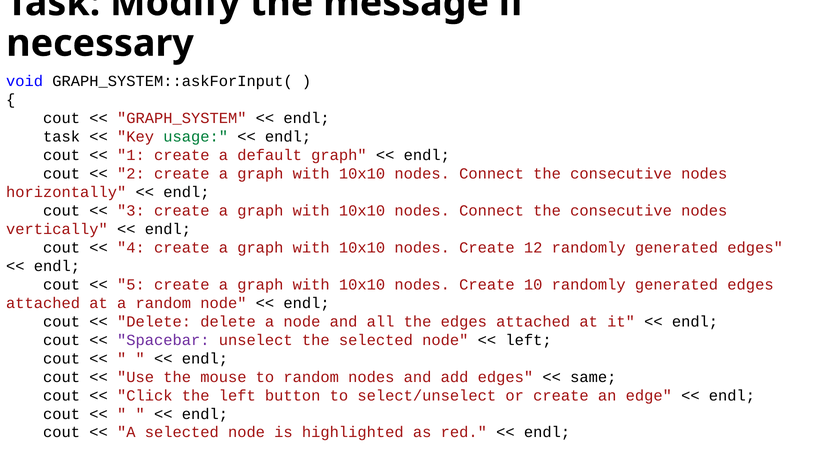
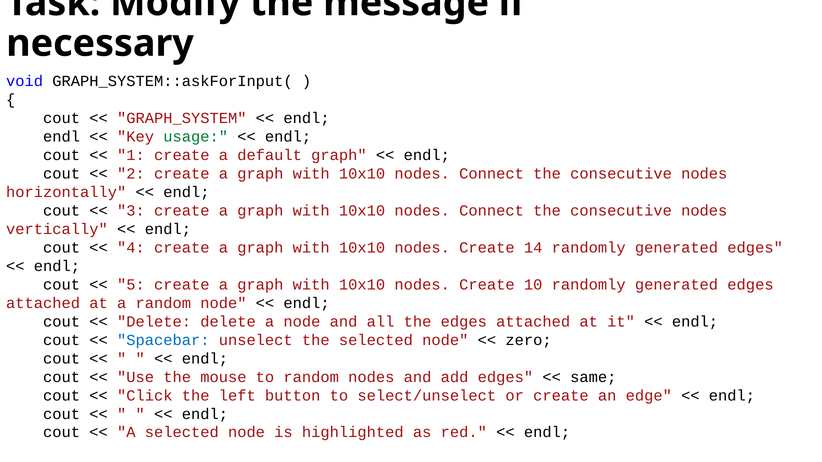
task: task -> endl (62, 137)
12: 12 -> 14 (533, 248)
Spacebar colour: purple -> blue (163, 340)
left: left -> zero (529, 340)
